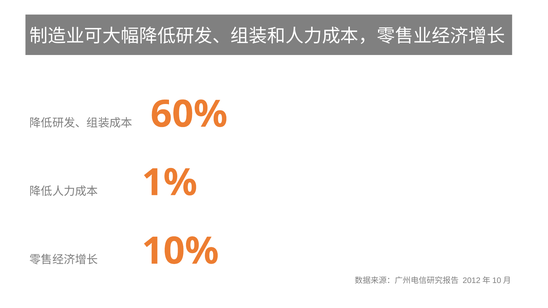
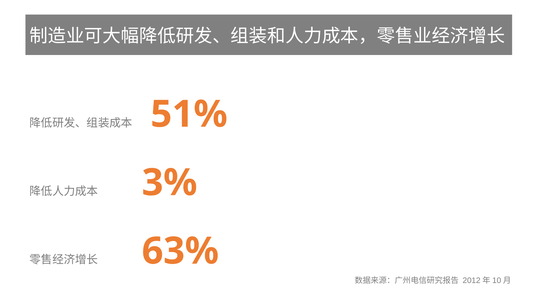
60%: 60% -> 51% (189, 114)
1%: 1% -> 3% (170, 183)
10%: 10% -> 63% (180, 251)
